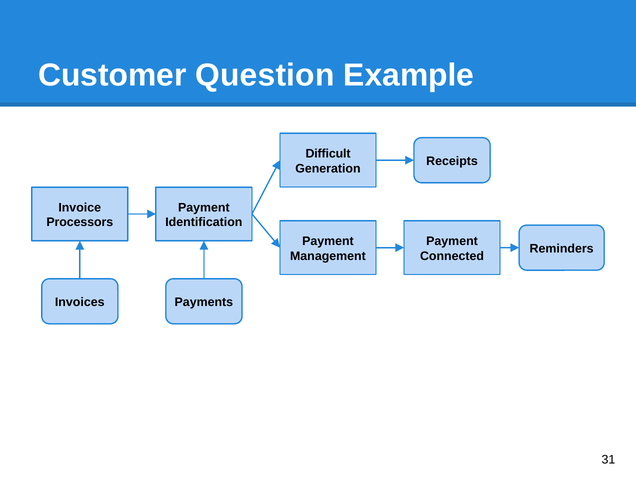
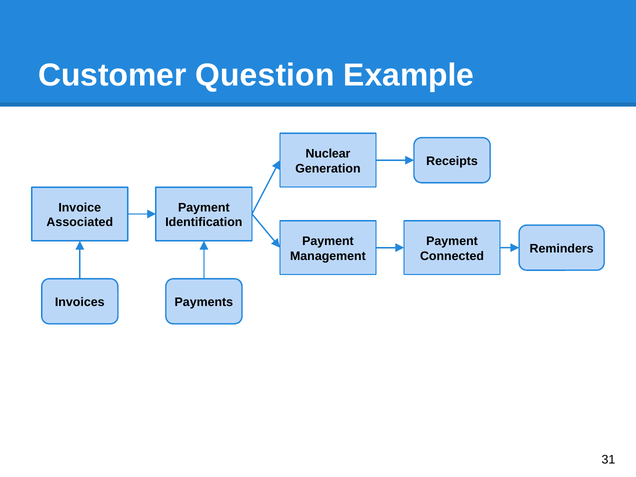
Difficult: Difficult -> Nuclear (328, 154)
Processors: Processors -> Associated (80, 222)
